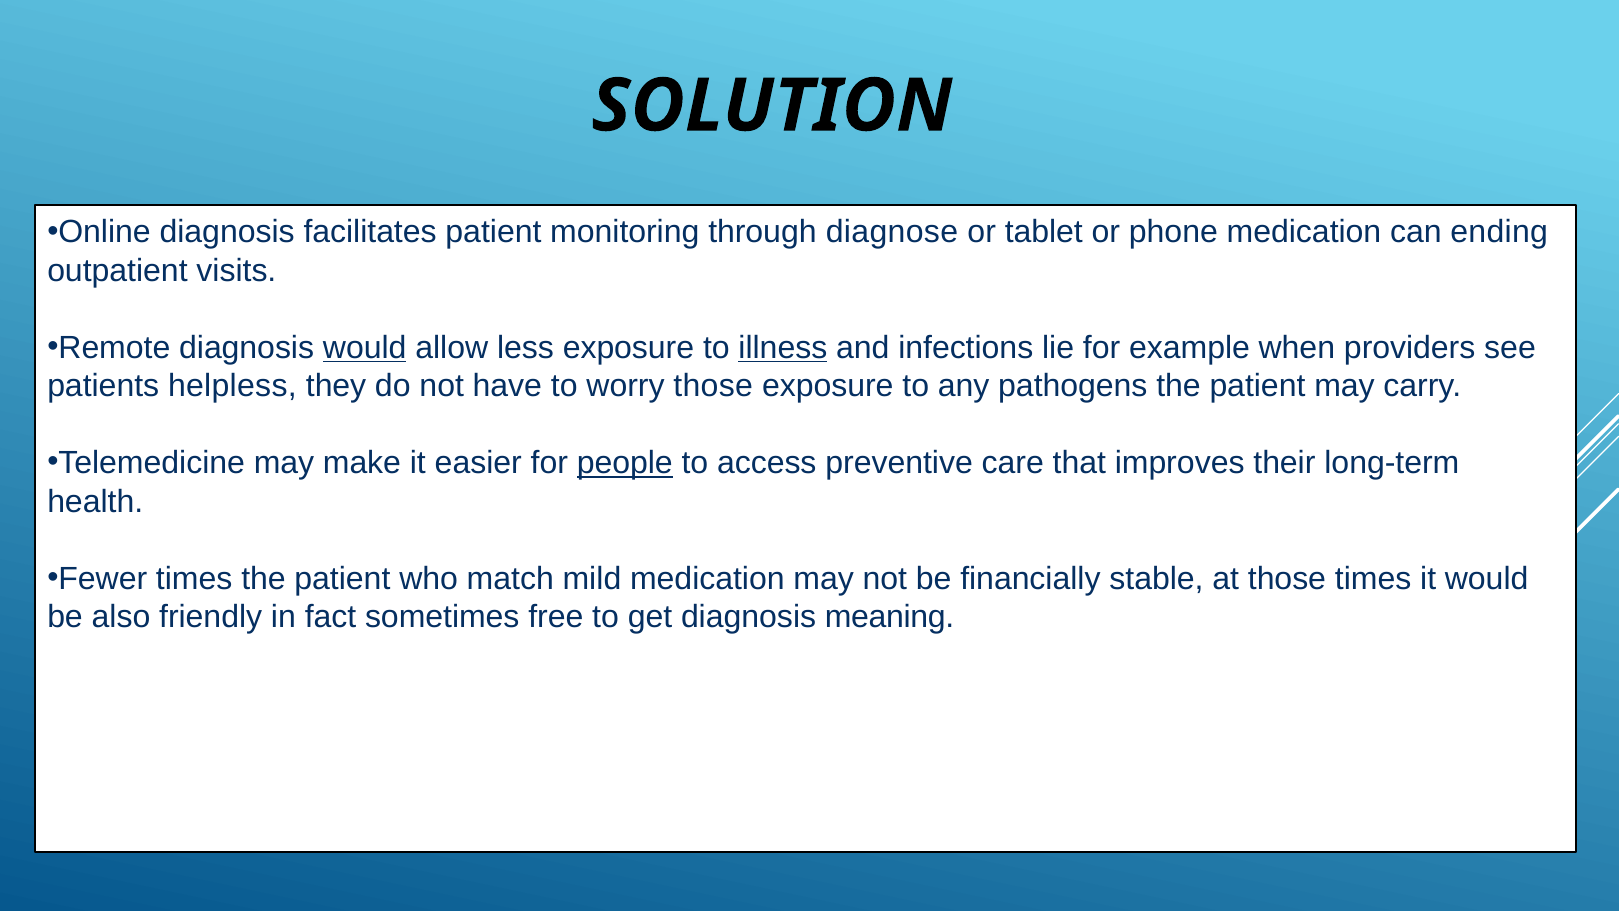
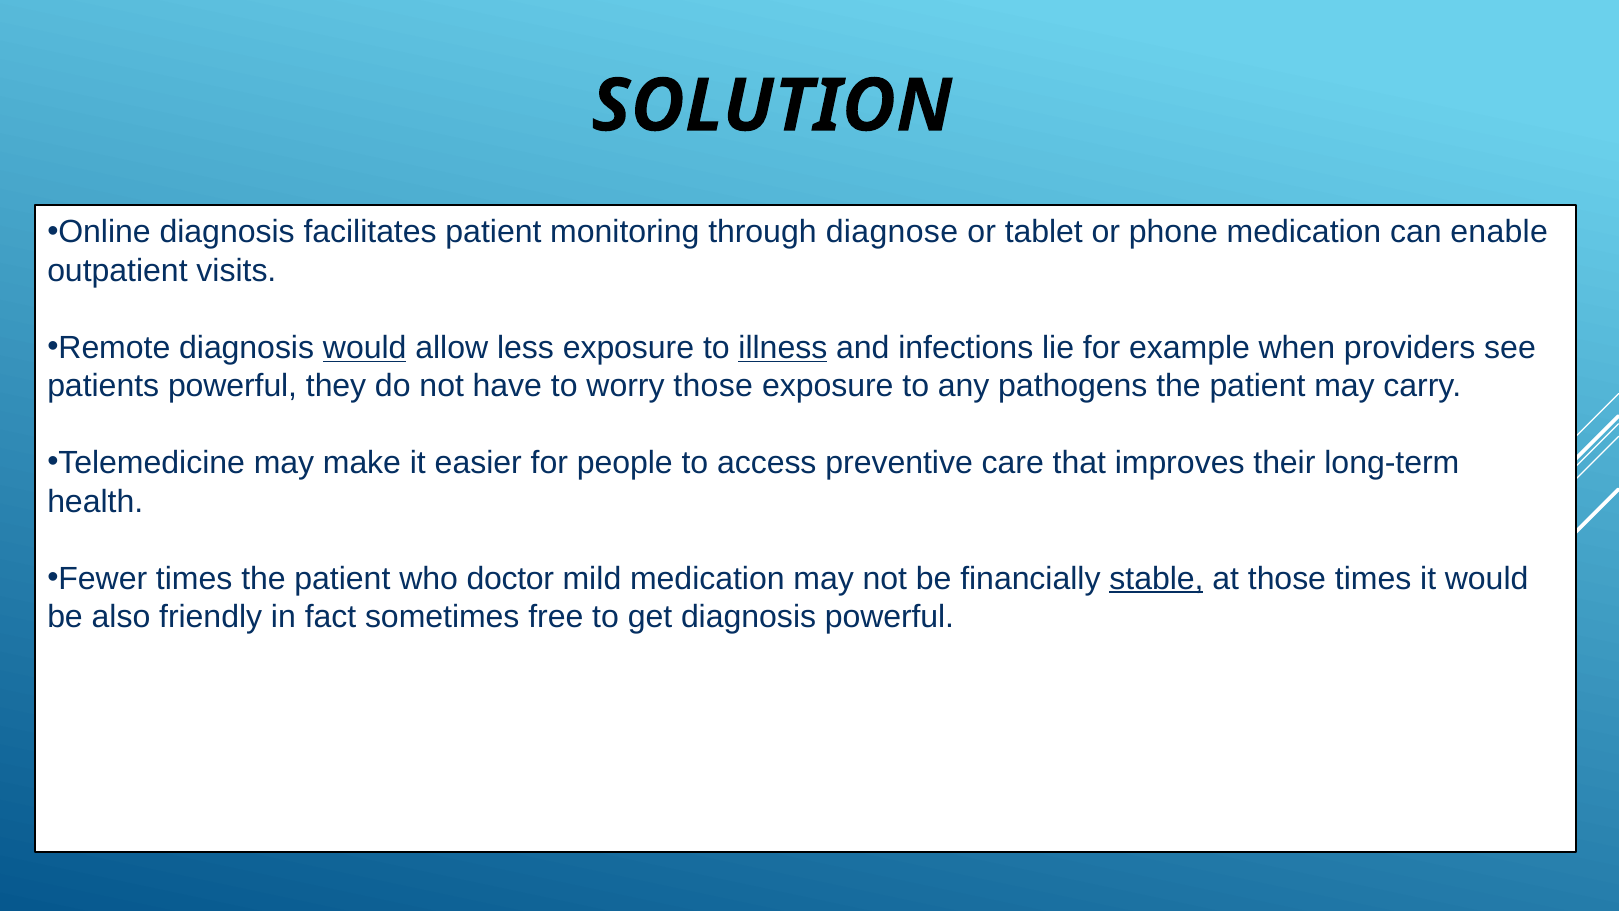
ending: ending -> enable (1499, 232)
patients helpless: helpless -> powerful (233, 386)
people underline: present -> none (625, 463)
match: match -> doctor (510, 578)
stable underline: none -> present (1156, 578)
diagnosis meaning: meaning -> powerful (889, 617)
